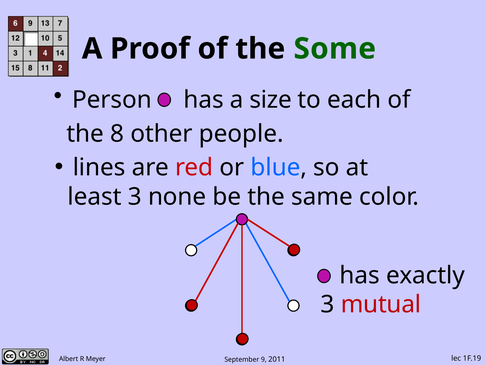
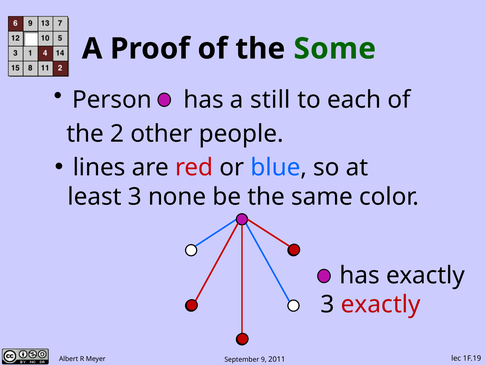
size: size -> still (270, 100)
8: 8 -> 2 (117, 134)
3 mutual: mutual -> exactly (381, 304)
